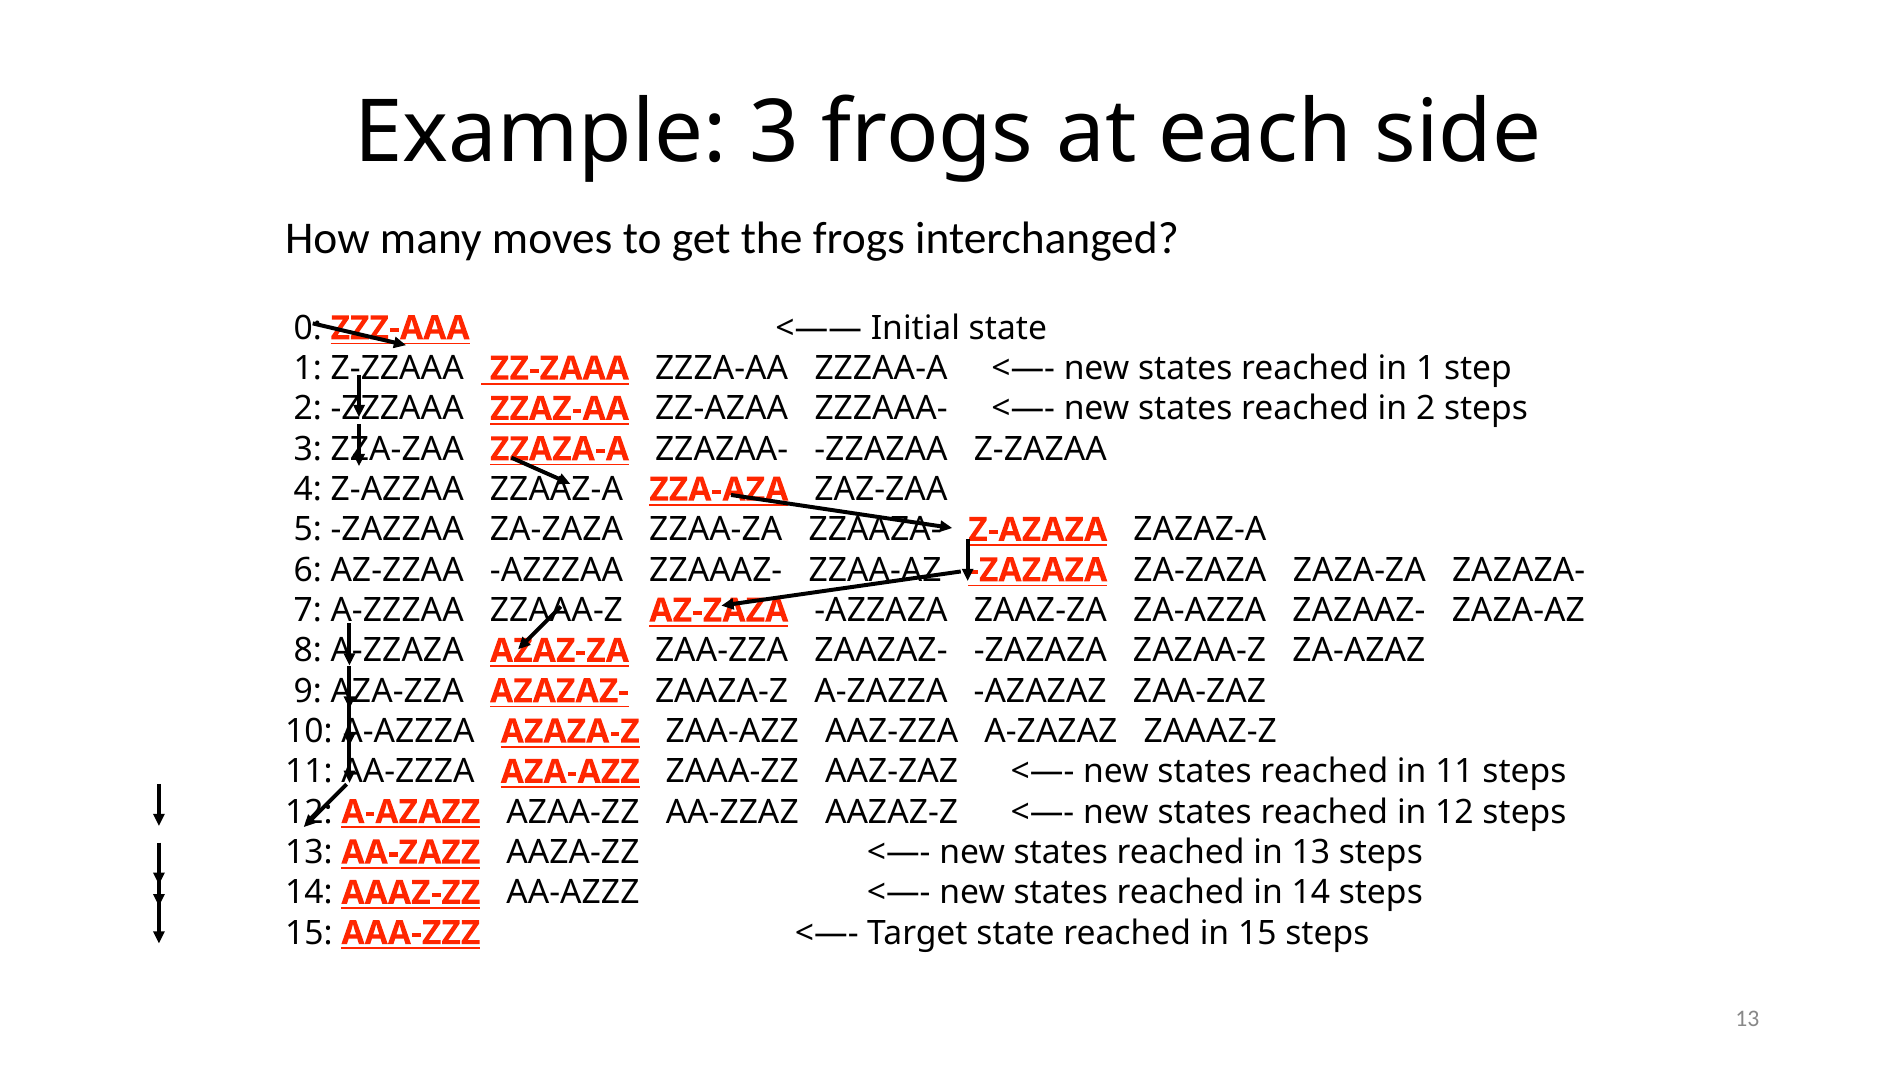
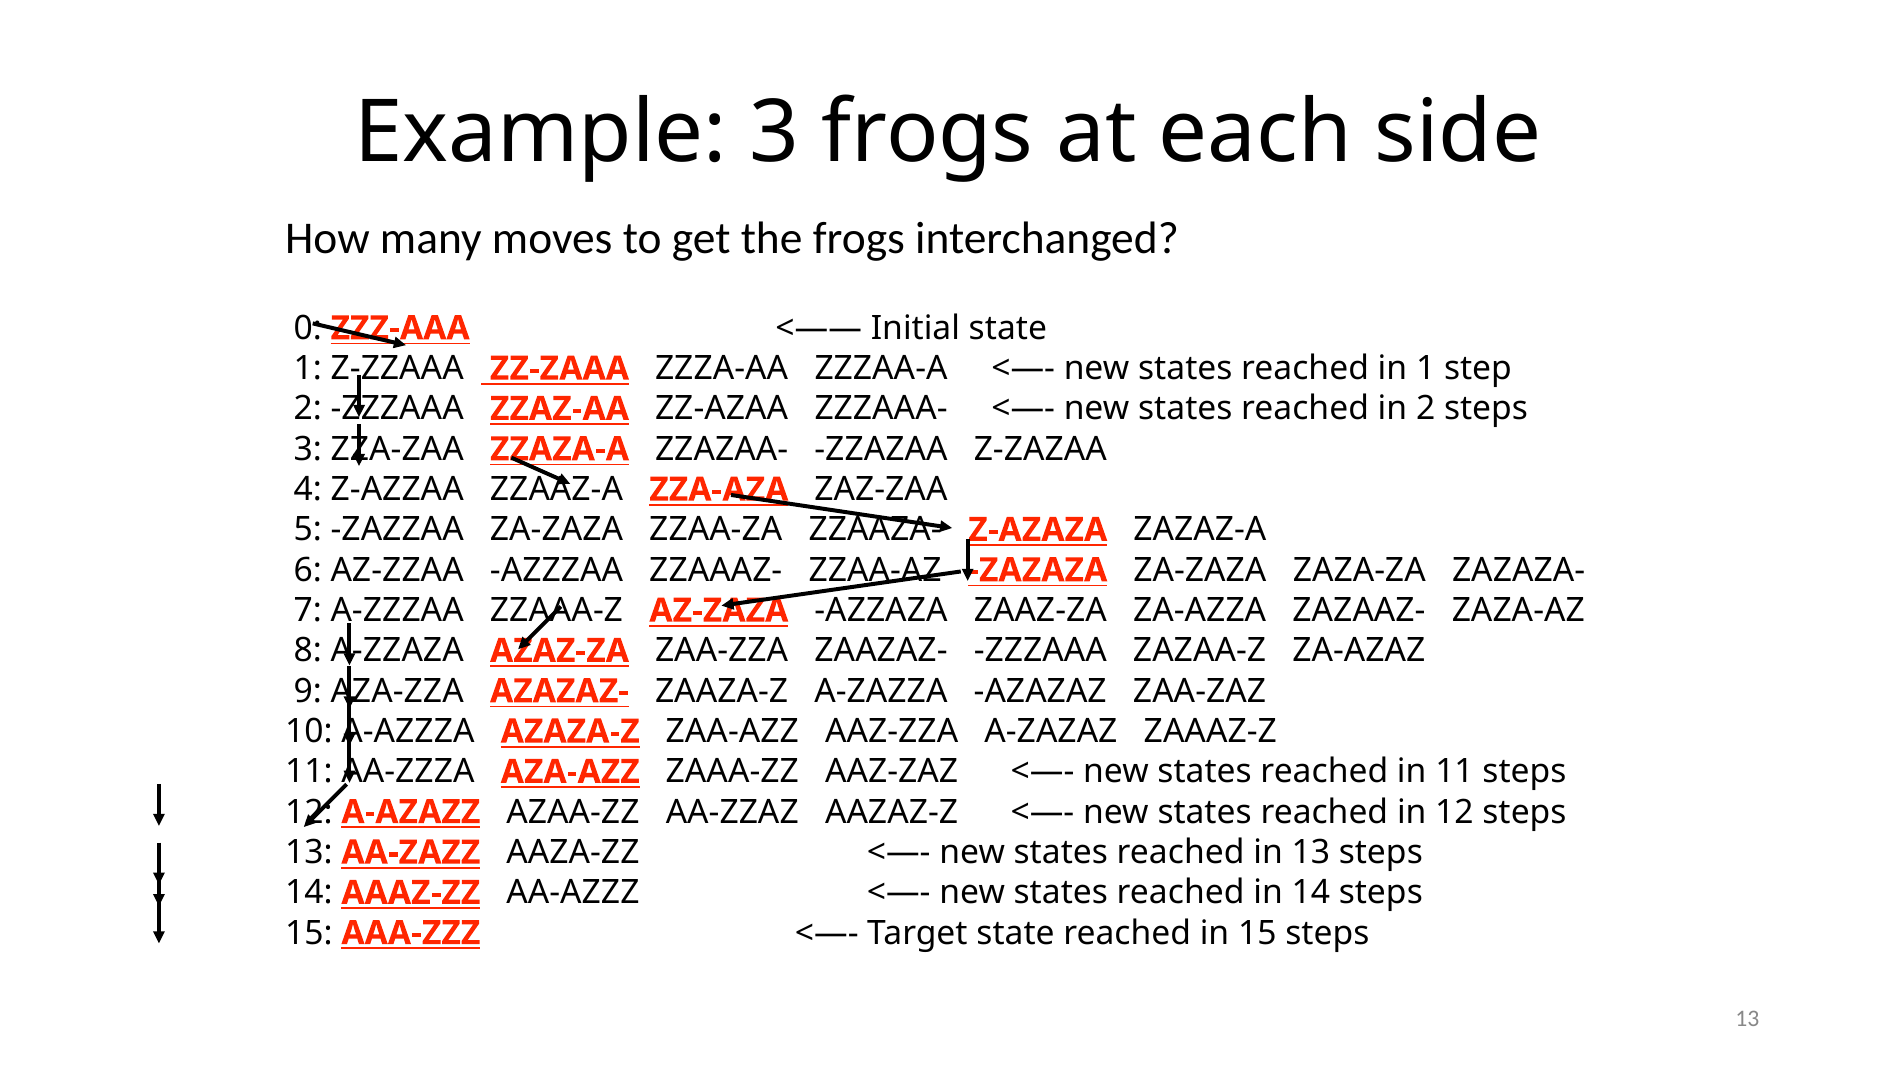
ZAAZAZ- ZAZAZA: ZAZAZA -> ZZZAAA (1040, 651)
